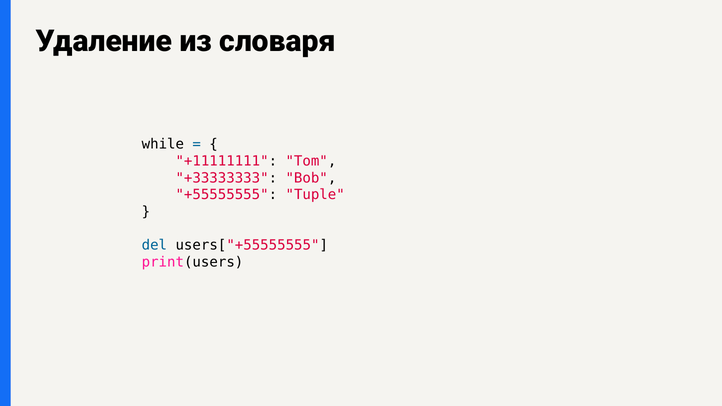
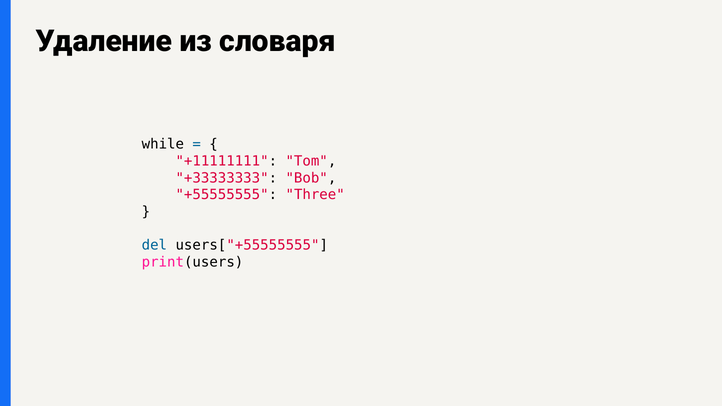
Tuple: Tuple -> Three (315, 195)
